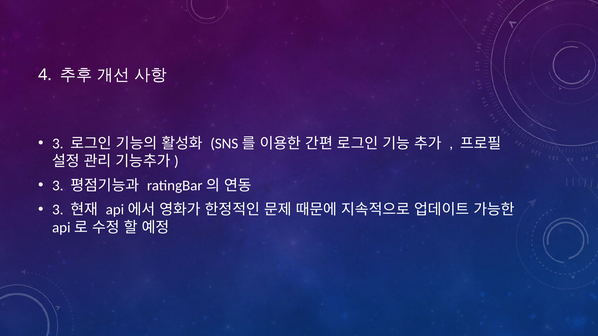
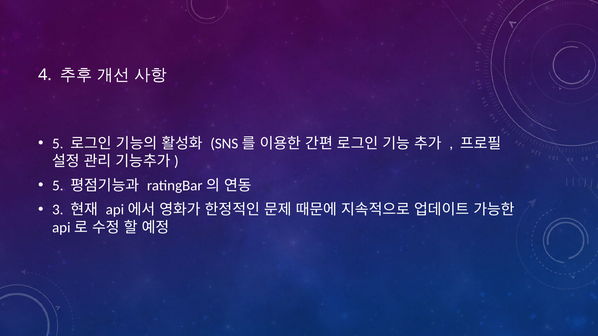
3: 3 -> 5 (58, 144)
3: 3 -> 5 (58, 186)
